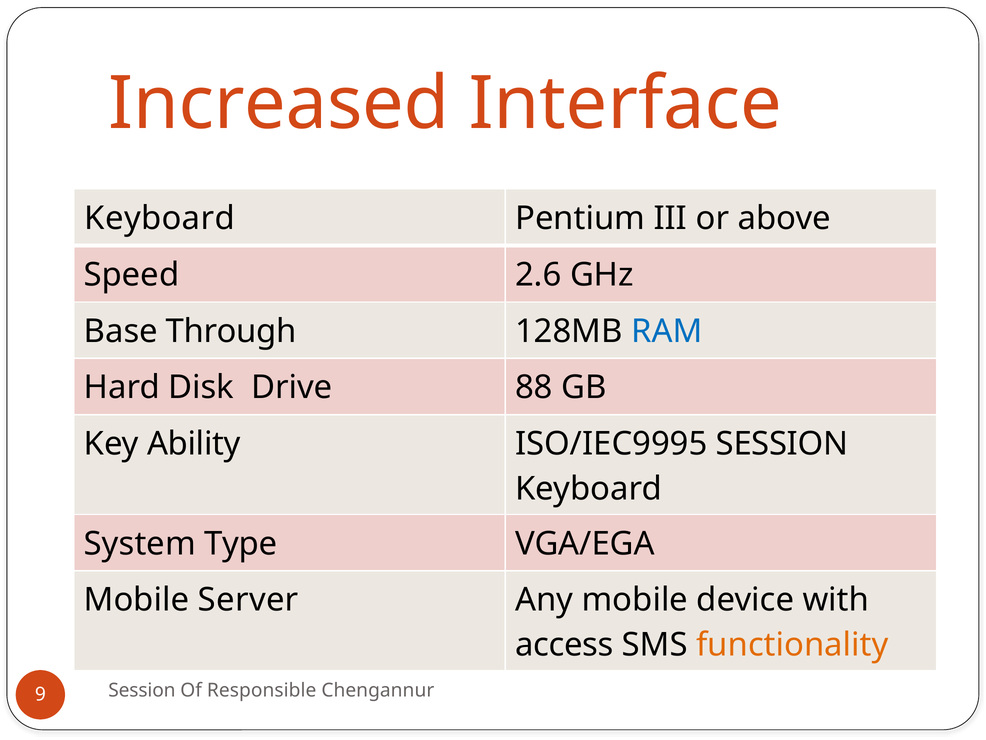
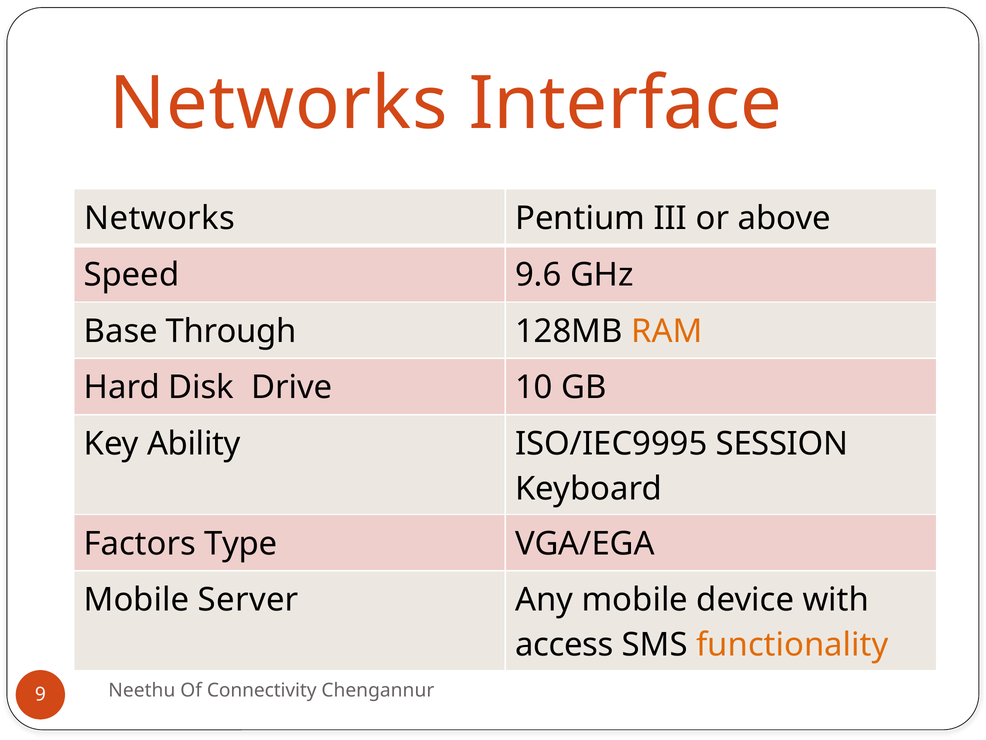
Increased: Increased -> Networks (278, 104)
Keyboard: Keyboard -> Networks (160, 218)
2.6: 2.6 -> 9.6 (538, 275)
RAM colour: blue -> orange (667, 331)
88: 88 -> 10 (534, 387)
System: System -> Factors (140, 543)
Session: Session -> Neethu (142, 690)
Responsible: Responsible -> Connectivity (262, 690)
